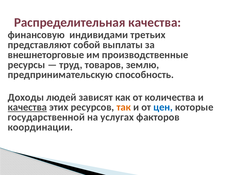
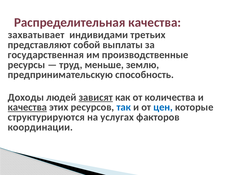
финансовую: финансовую -> захватывает (36, 35)
внешнеторговые: внешнеторговые -> государственная (46, 55)
товаров: товаров -> меньше (104, 65)
зависят underline: none -> present (96, 98)
так colour: orange -> blue (124, 108)
государственной: государственной -> структурируются (46, 118)
